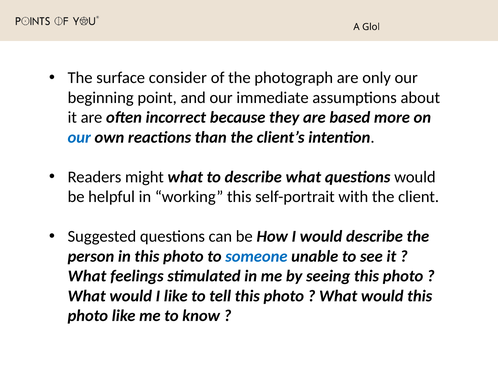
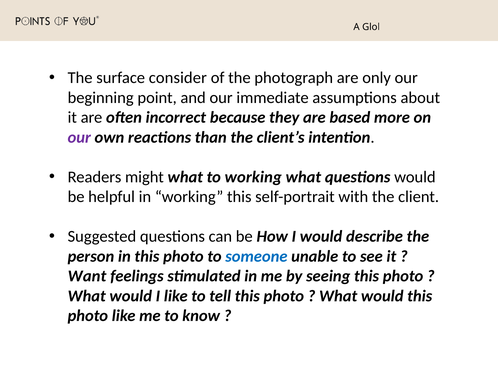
our colour: blue -> purple (79, 137)
to describe: describe -> working (253, 177)
What: What -> Want (87, 276)
